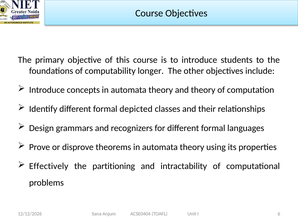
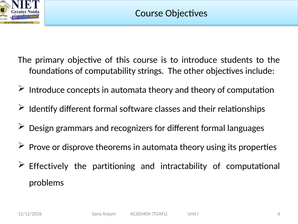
longer: longer -> strings (151, 71)
depicted: depicted -> software (136, 109)
